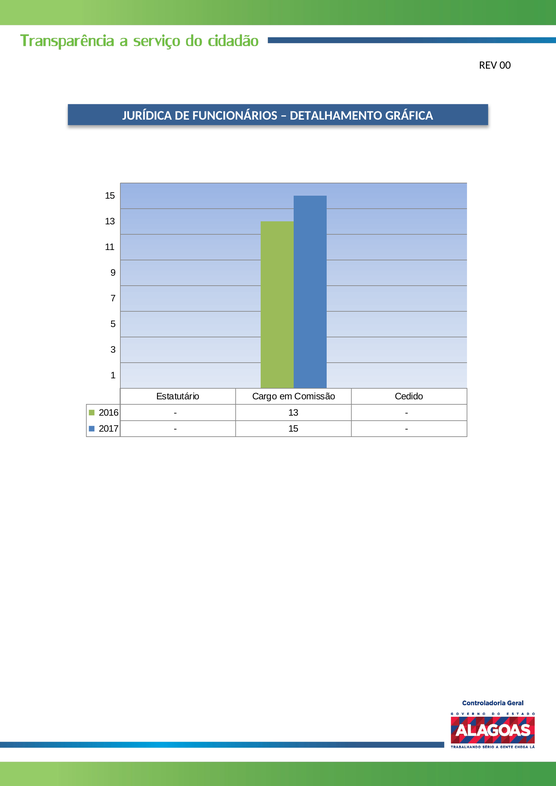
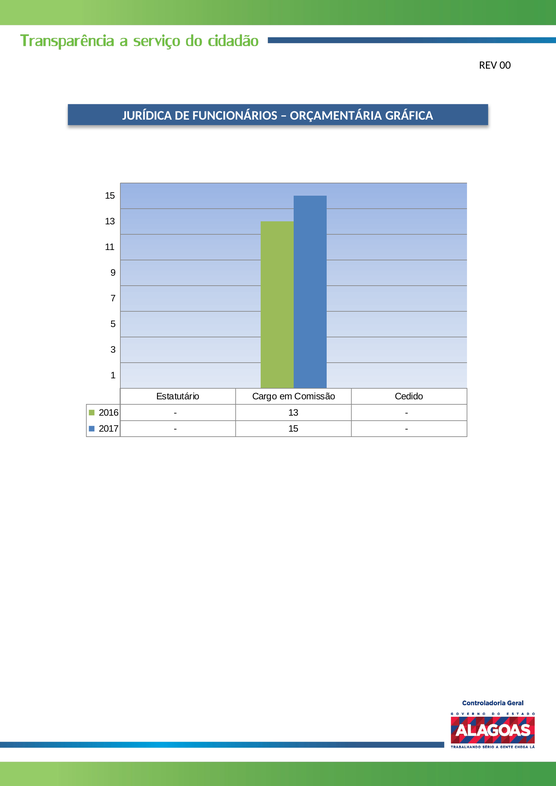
DETALHAMENTO: DETALHAMENTO -> ORÇAMENTÁRIA (336, 116)
